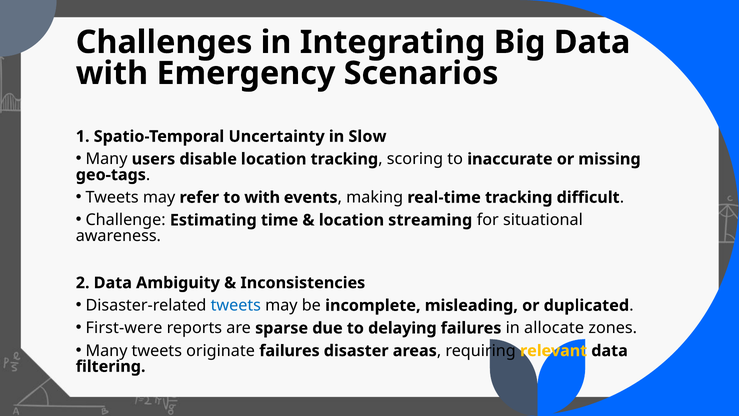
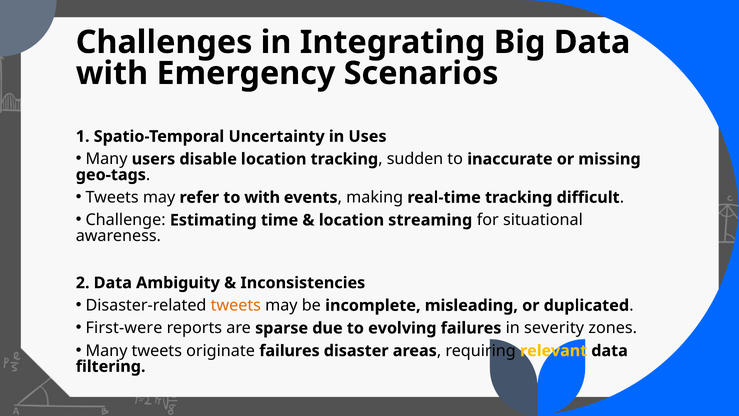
Slow: Slow -> Uses (367, 136)
scoring: scoring -> sudden (415, 159)
tweets colour: blue -> orange (236, 305)
delaying: delaying -> evolving (402, 328)
allocate: allocate -> severity (554, 328)
